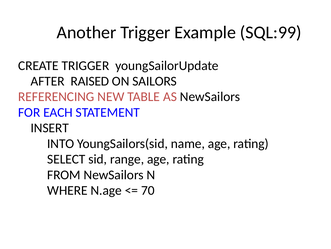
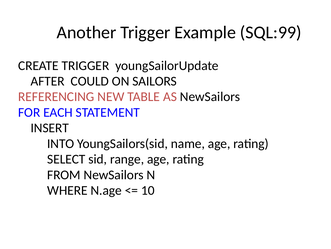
RAISED: RAISED -> COULD (90, 81)
70: 70 -> 10 (148, 190)
